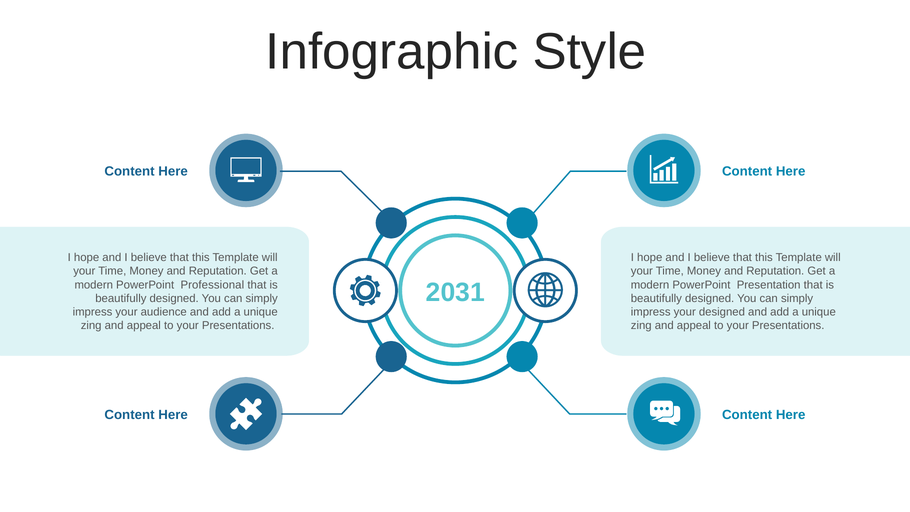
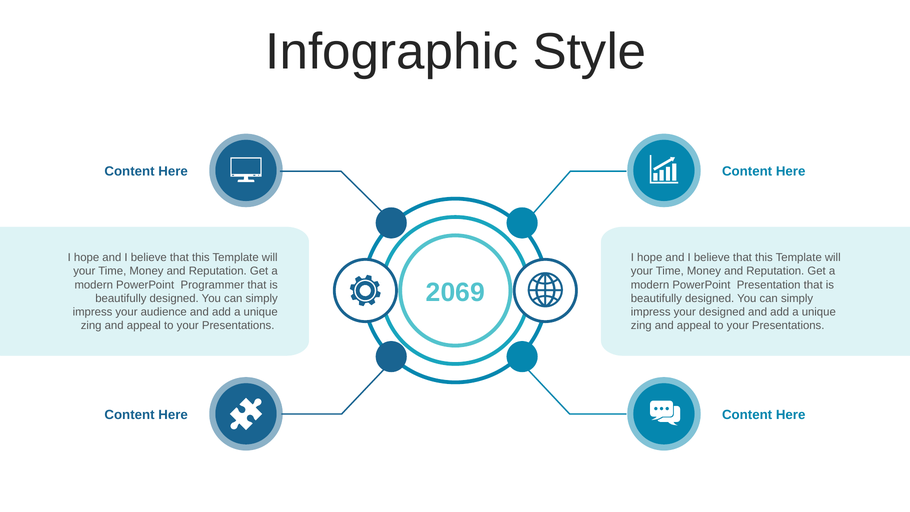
Professional: Professional -> Programmer (212, 285)
2031: 2031 -> 2069 (455, 292)
